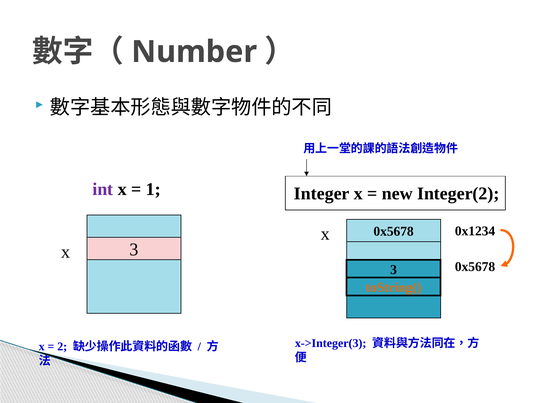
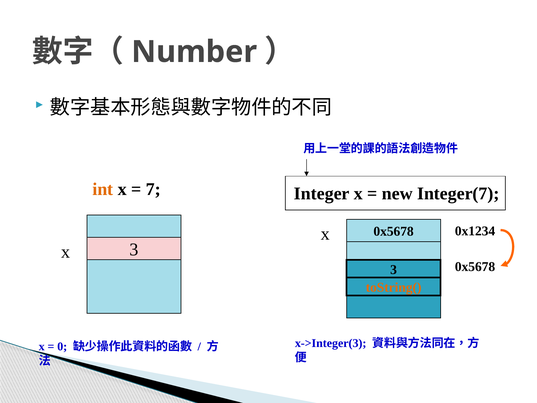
int colour: purple -> orange (103, 189)
1: 1 -> 7 (153, 189)
Integer(2: Integer(2 -> Integer(7 (458, 194)
2: 2 -> 0 (62, 346)
